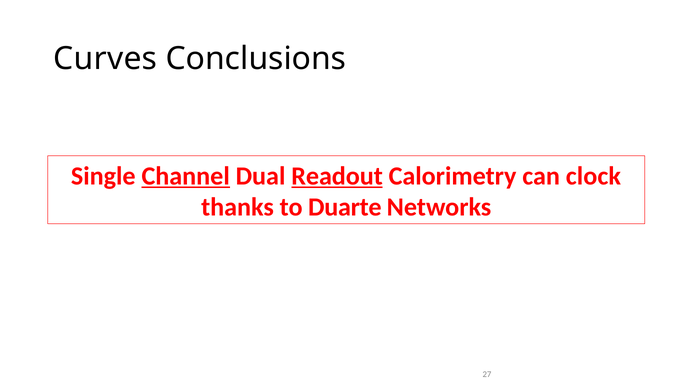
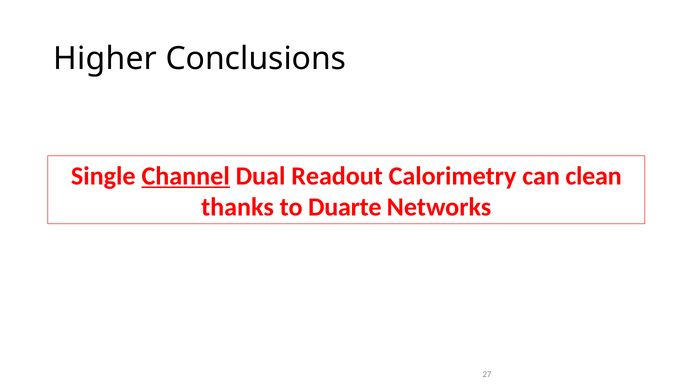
Curves: Curves -> Higher (105, 59)
Readout underline: present -> none (337, 176)
clock: clock -> clean (594, 176)
